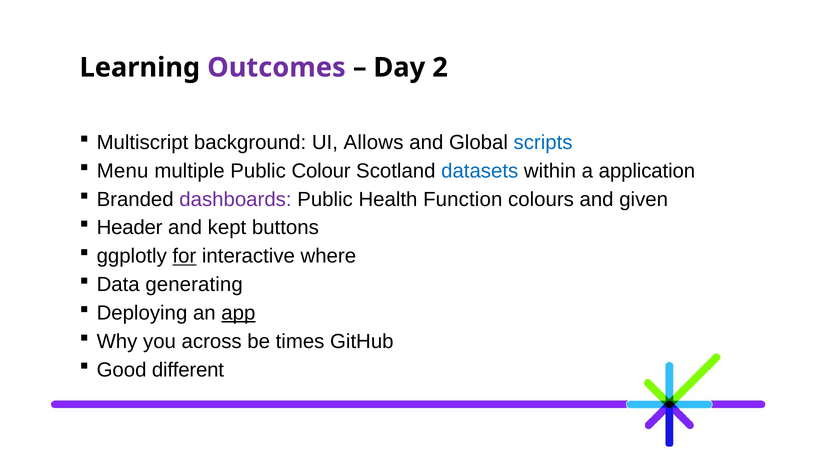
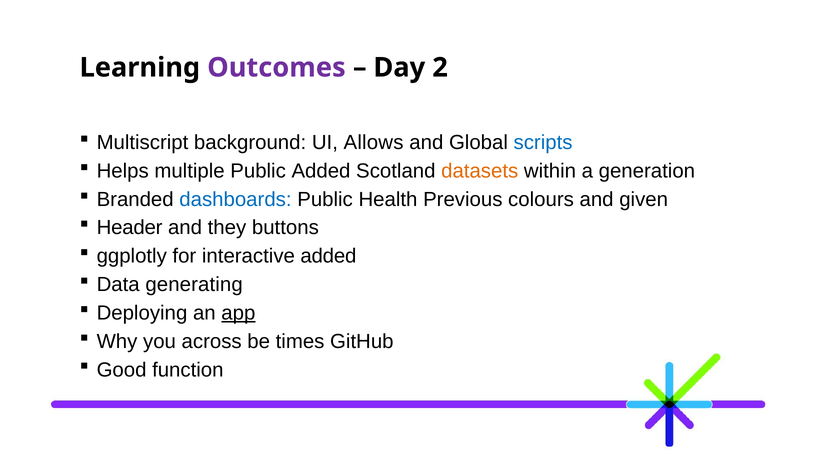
Menu: Menu -> Helps (123, 171)
Public Colour: Colour -> Added (321, 171)
datasets colour: blue -> orange (480, 171)
application: application -> generation (647, 171)
dashboards colour: purple -> blue (235, 199)
Function: Function -> Previous (463, 199)
kept: kept -> they (227, 228)
for underline: present -> none (184, 256)
interactive where: where -> added (328, 256)
different: different -> function (188, 370)
